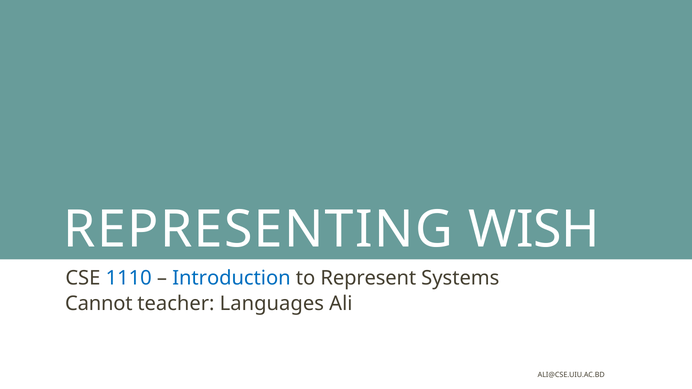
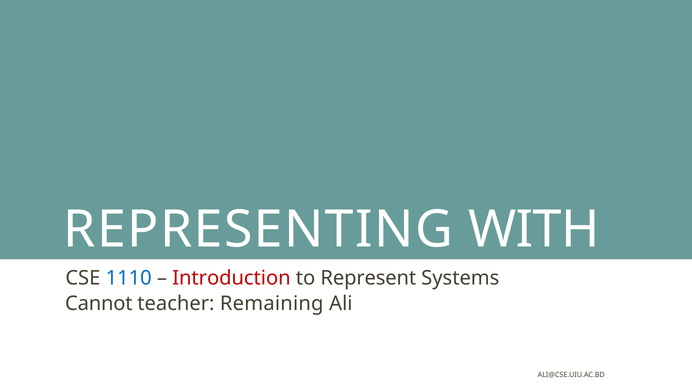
WISH: WISH -> WITH (534, 230)
Introduction colour: blue -> red (231, 278)
Languages: Languages -> Remaining (272, 304)
